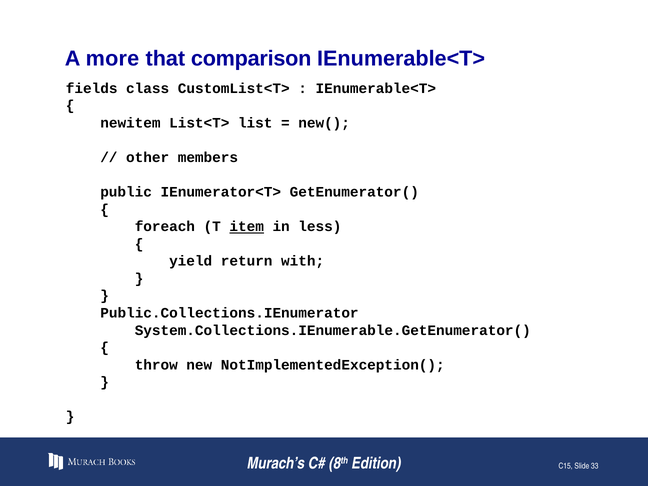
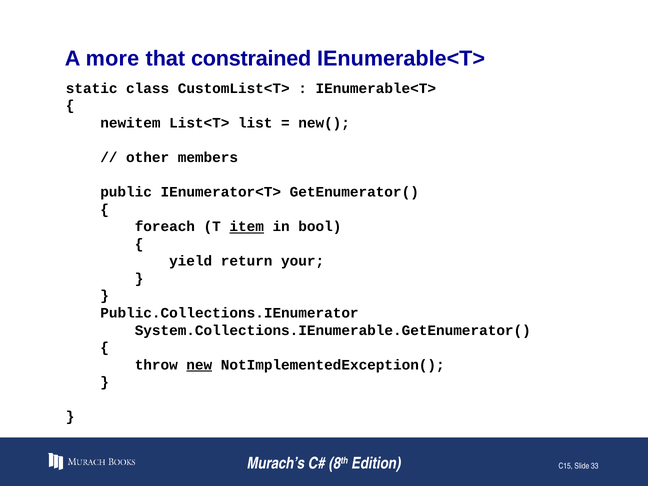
comparison: comparison -> constrained (251, 59)
fields: fields -> static (92, 88)
less: less -> bool (320, 227)
with: with -> your (303, 261)
new underline: none -> present (199, 365)
